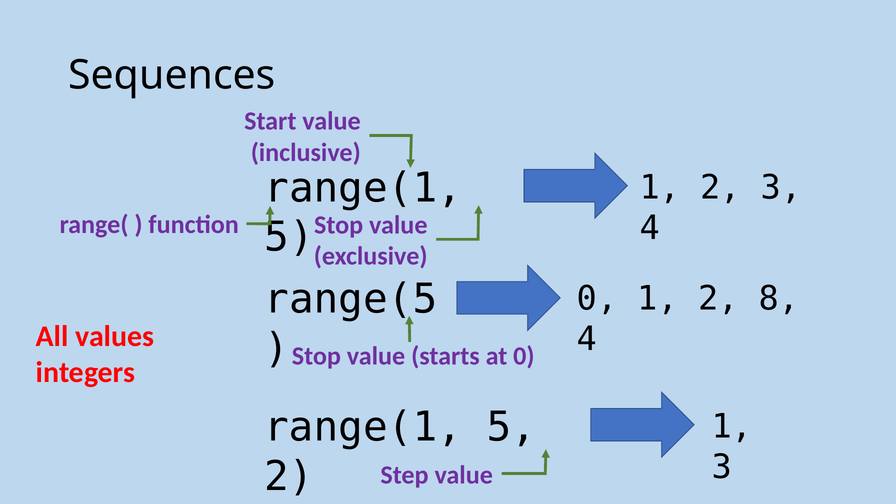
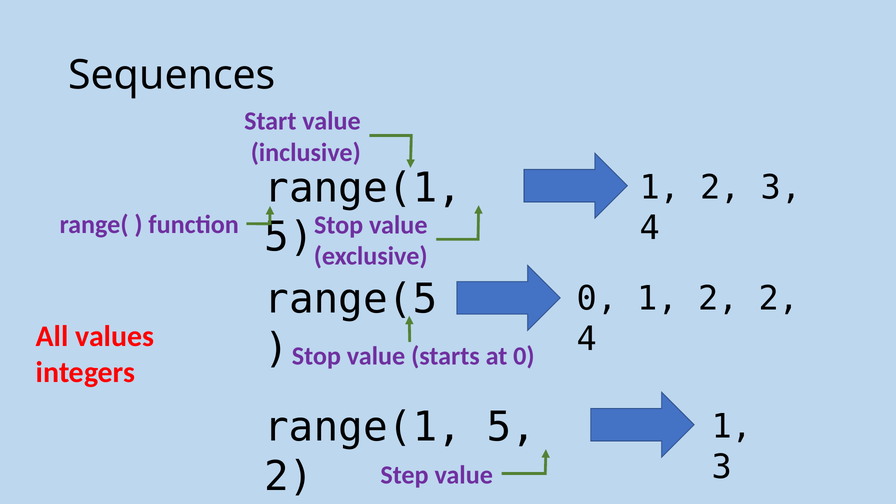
2 8: 8 -> 2 (779, 299)
